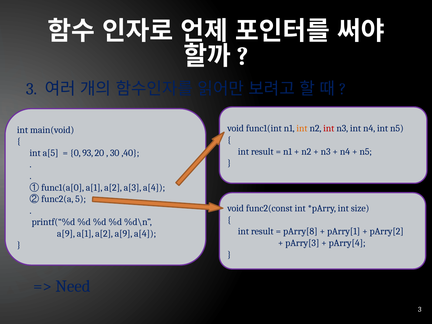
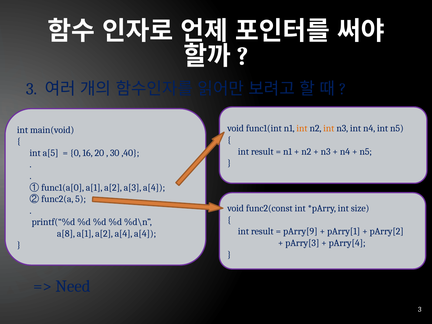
int colour: red -> orange (329, 128)
93: 93 -> 16 (88, 153)
pArry[8: pArry[8 -> pArry[9 (300, 231)
a[9: a[9 -> a[8 (66, 234)
a[2 a[9: a[9 -> a[4 (124, 234)
